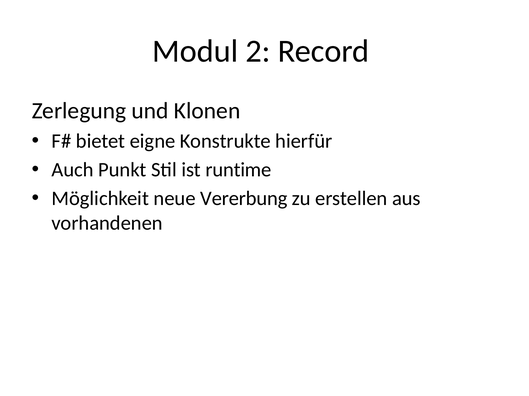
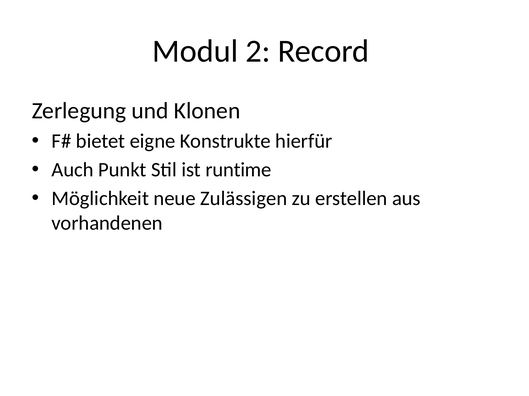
Vererbung: Vererbung -> Zulässigen (244, 199)
